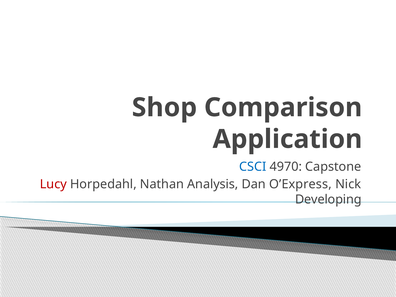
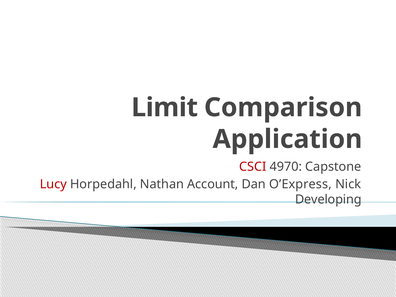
Shop: Shop -> Limit (165, 108)
CSCI colour: blue -> red (253, 167)
Analysis: Analysis -> Account (213, 184)
